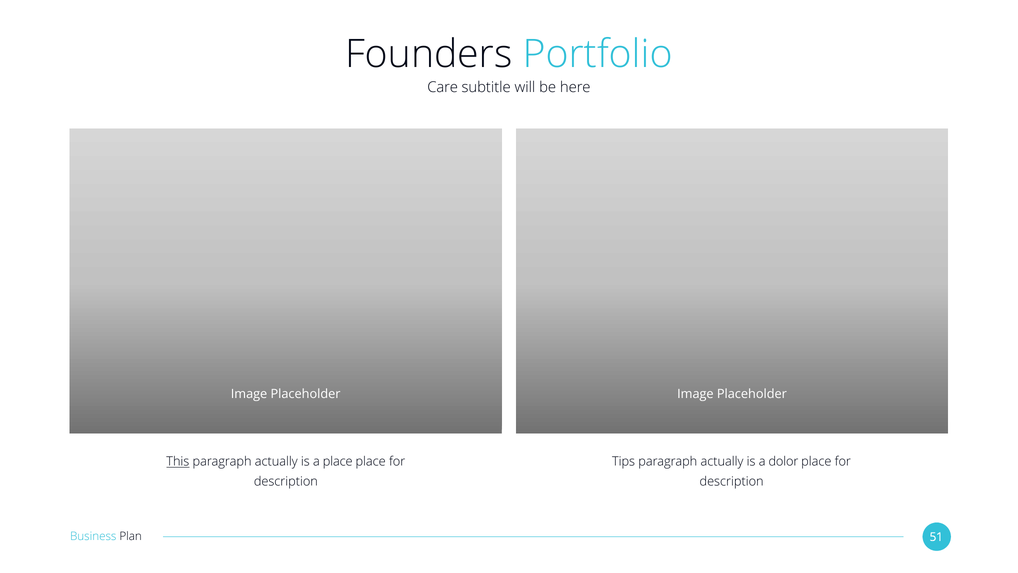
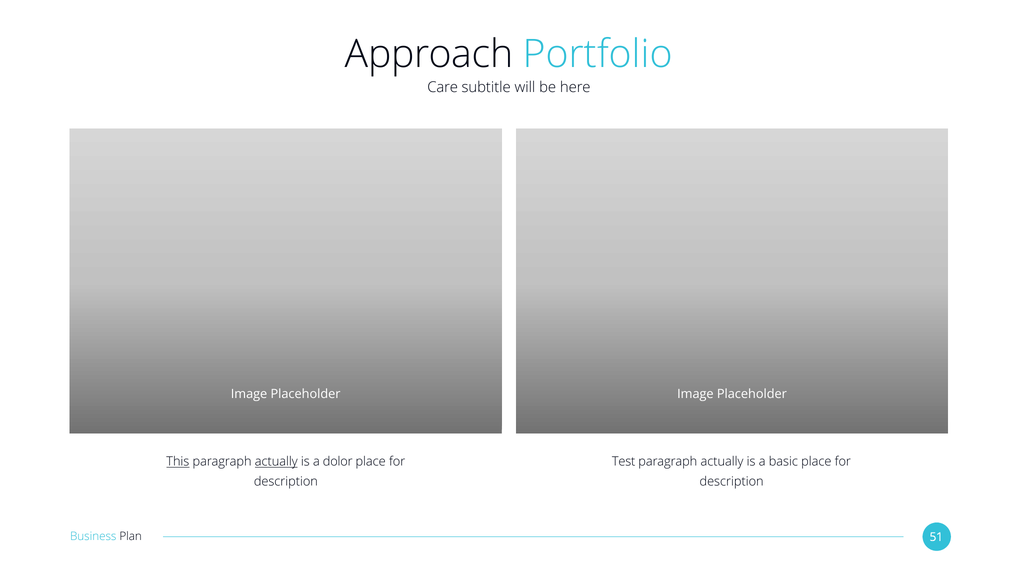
Founders: Founders -> Approach (429, 54)
actually underline: none -> present (276, 461)
a place: place -> dolor (338, 461)
Tips: Tips -> Test (624, 461)
dolor: dolor -> basic (783, 461)
